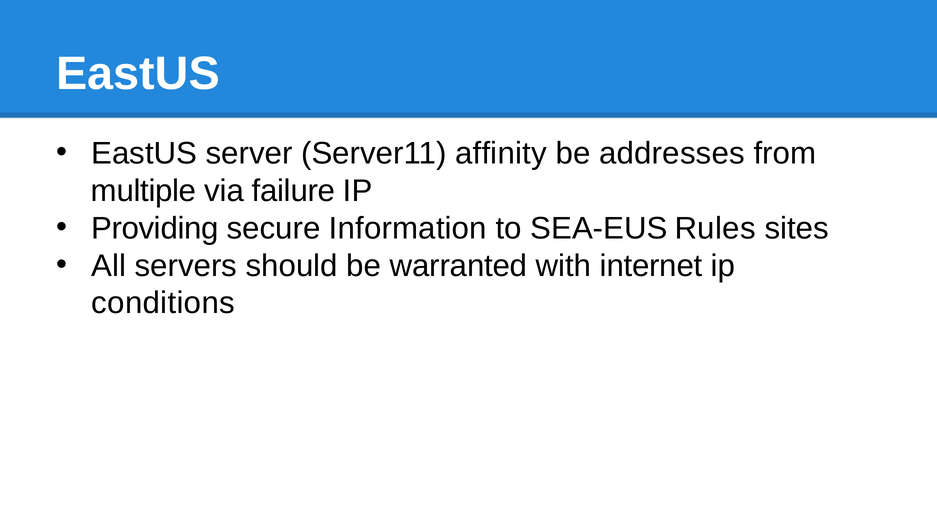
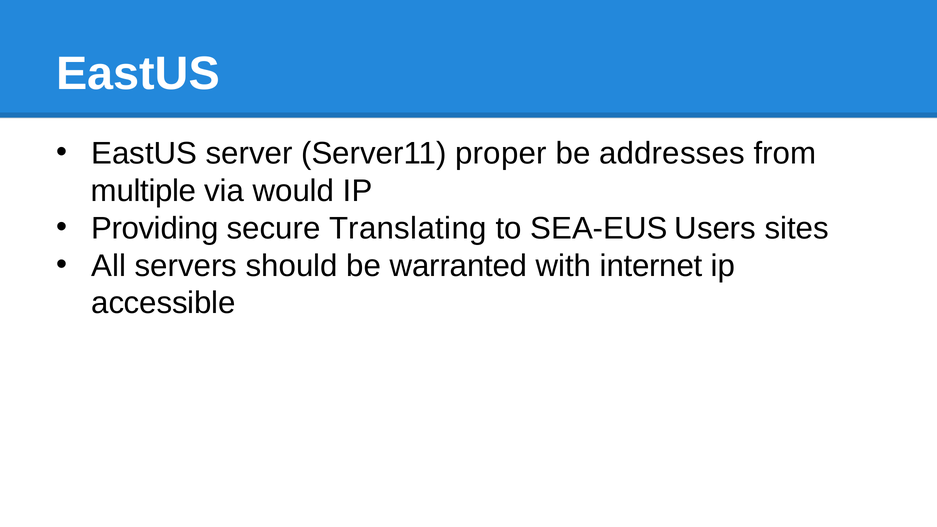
affinity: affinity -> proper (501, 153)
failure: failure -> would (293, 191)
Information: Information -> Translating (408, 228)
Rules: Rules -> Users (715, 228)
conditions: conditions -> accessible (163, 303)
